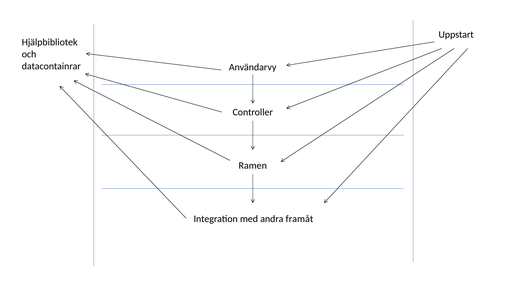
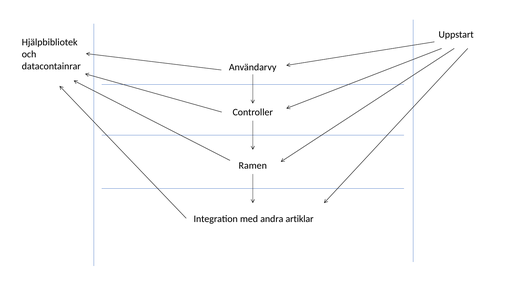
framåt: framåt -> artiklar (300, 219)
